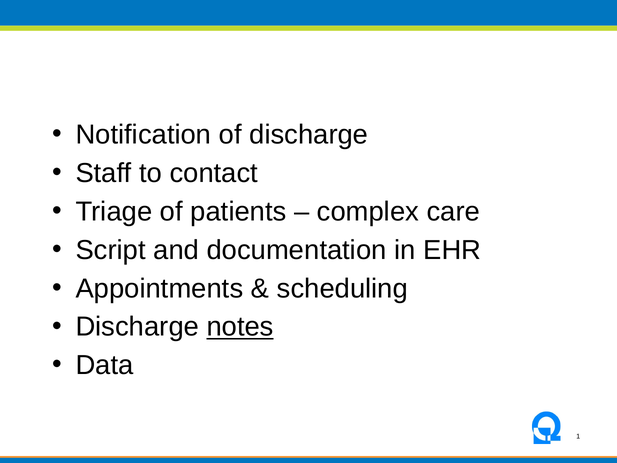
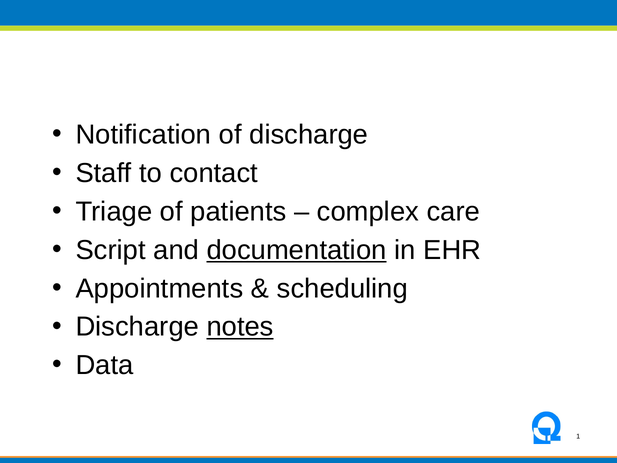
documentation underline: none -> present (297, 250)
